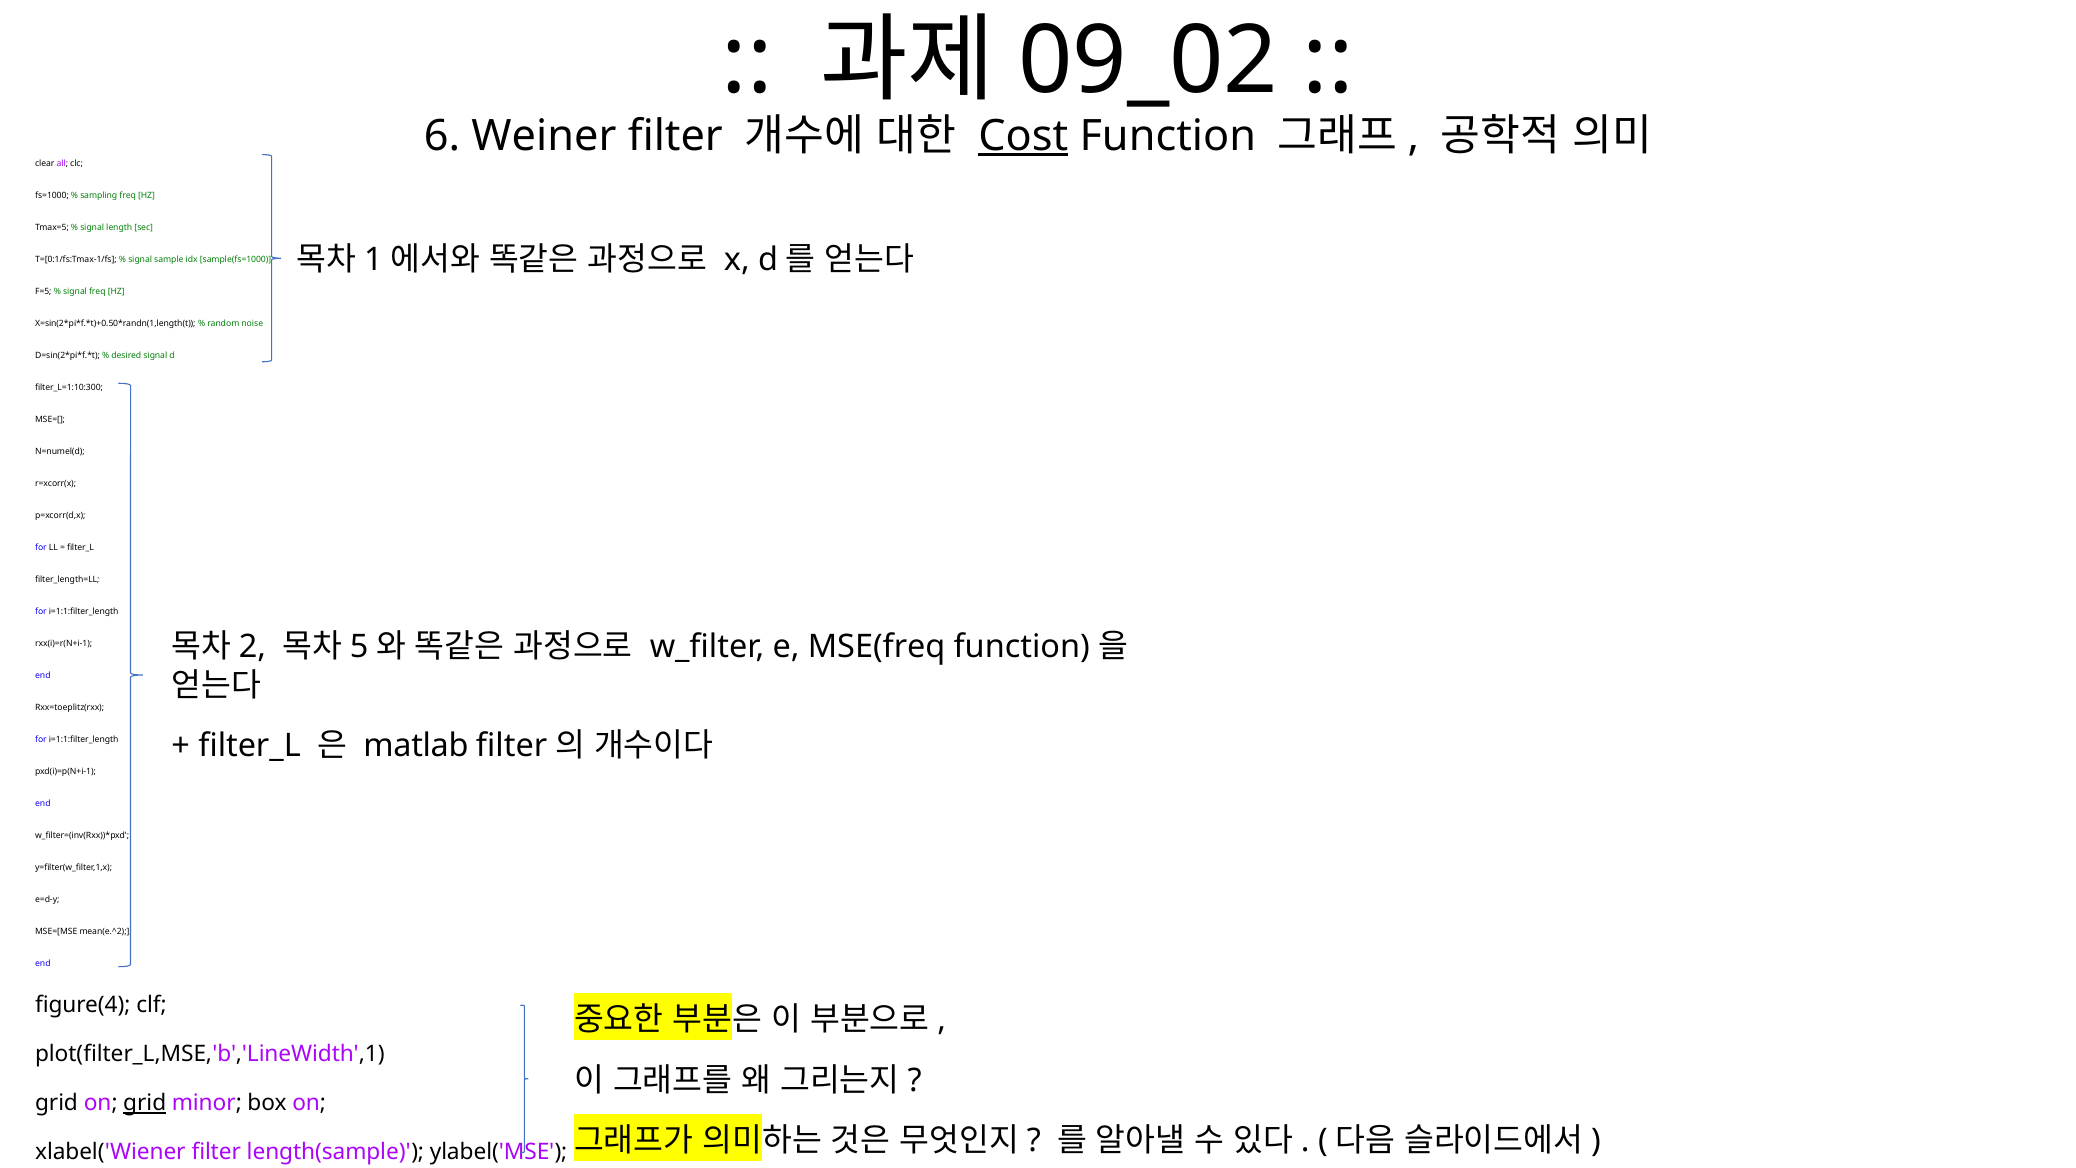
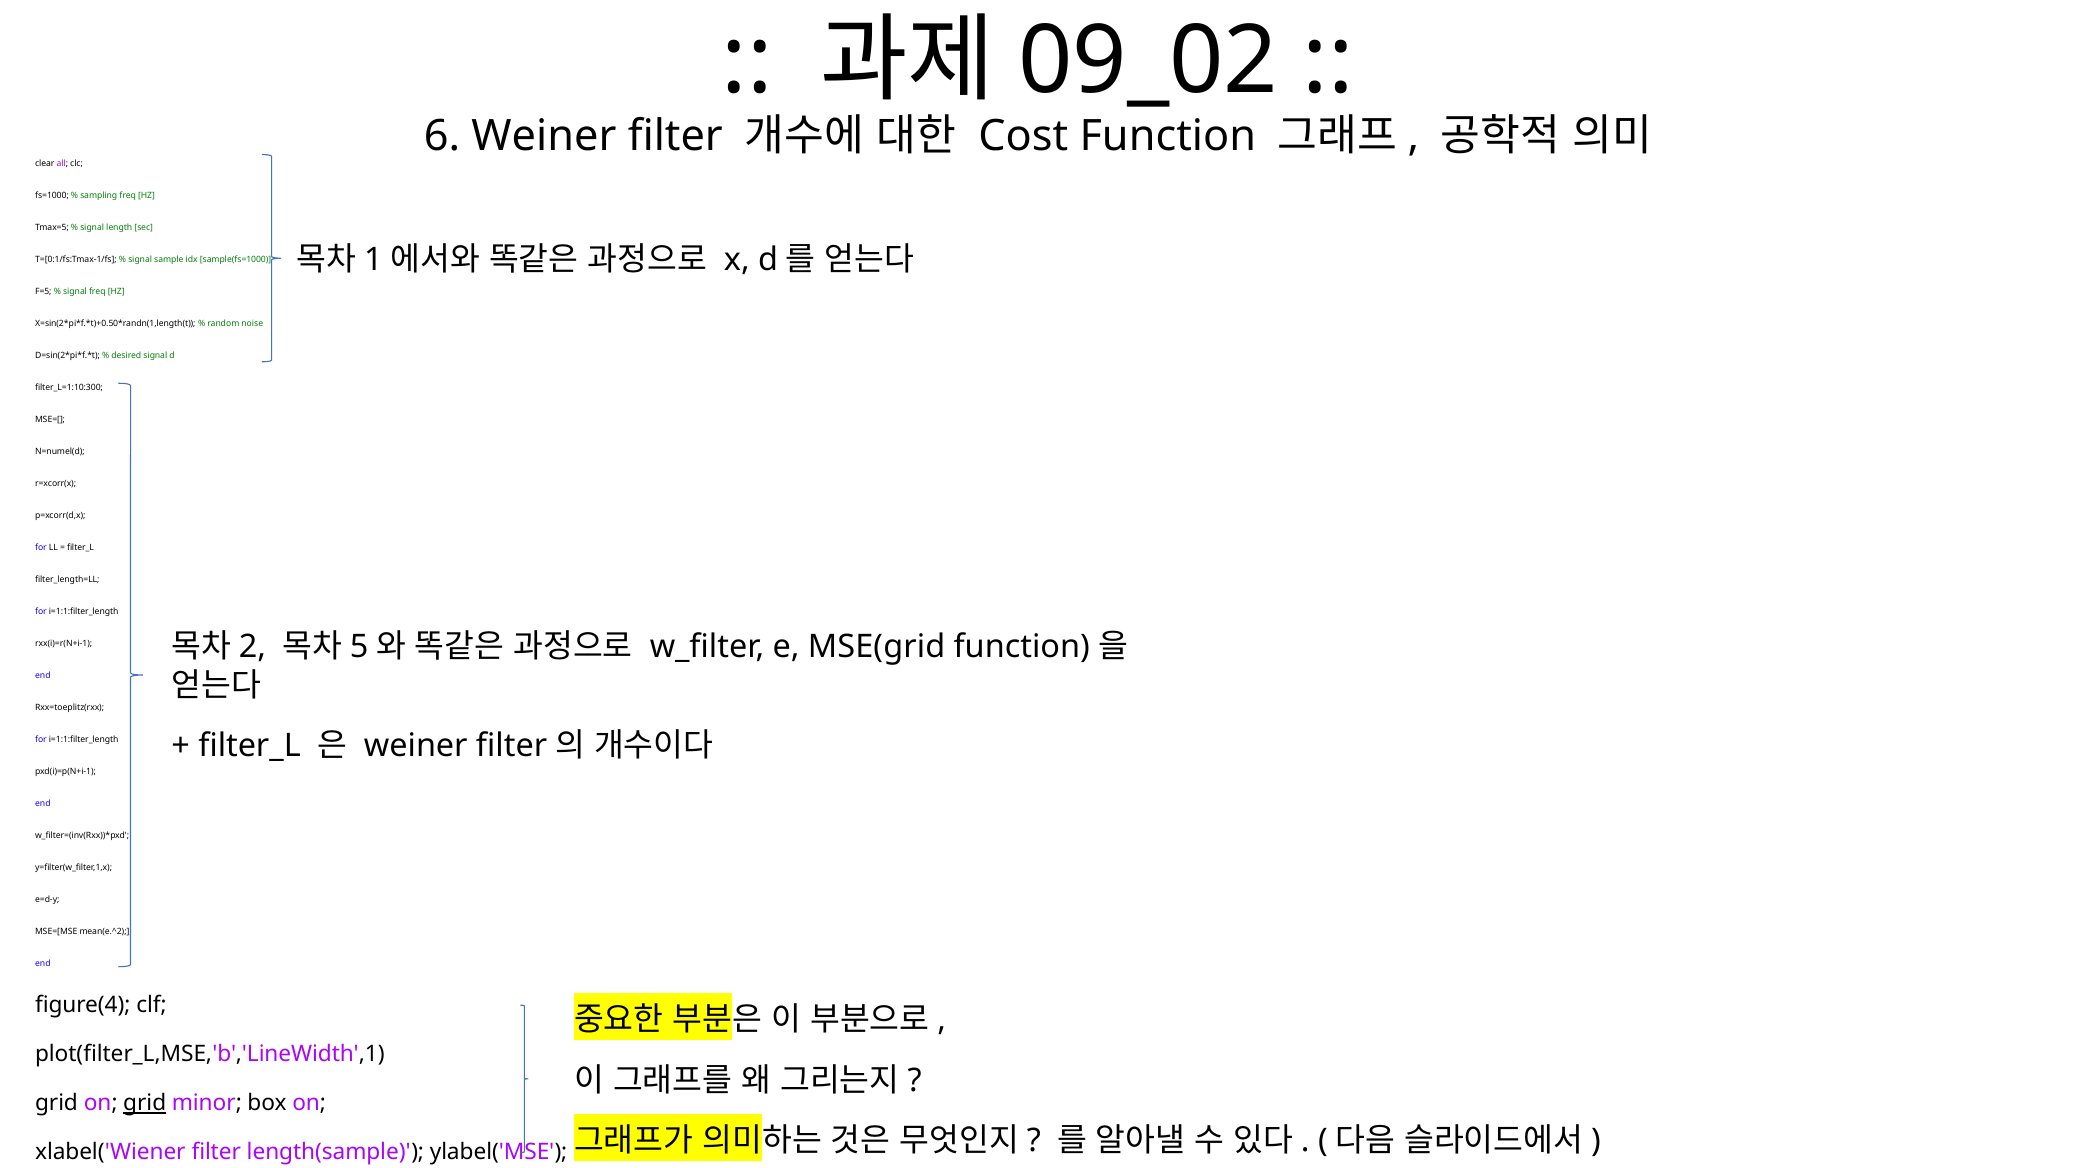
Cost underline: present -> none (1023, 136)
MSE(freq: MSE(freq -> MSE(grid (877, 646)
matlab: matlab -> weiner (416, 746)
